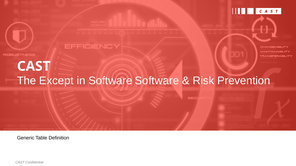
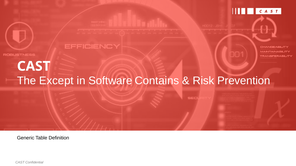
Software Software: Software -> Contains (157, 81)
